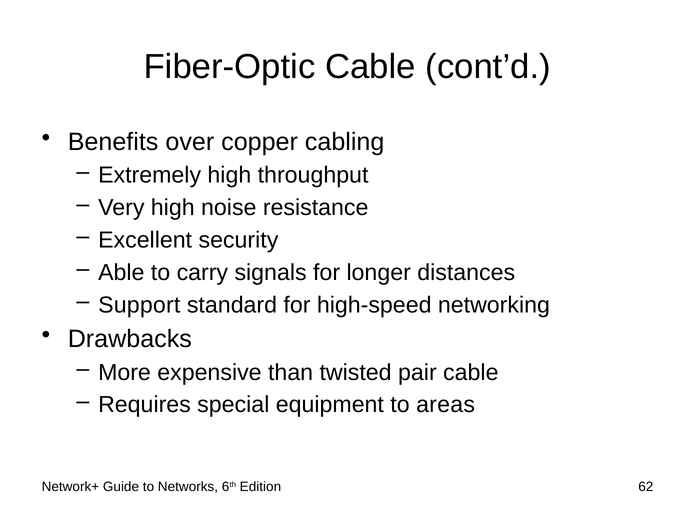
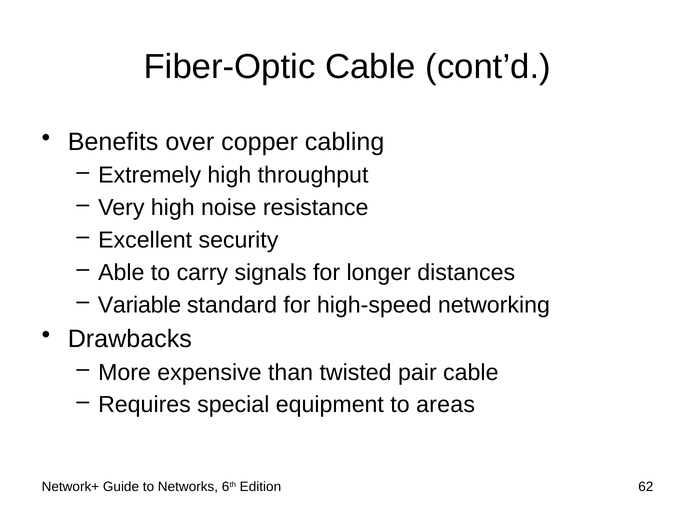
Support: Support -> Variable (139, 305)
